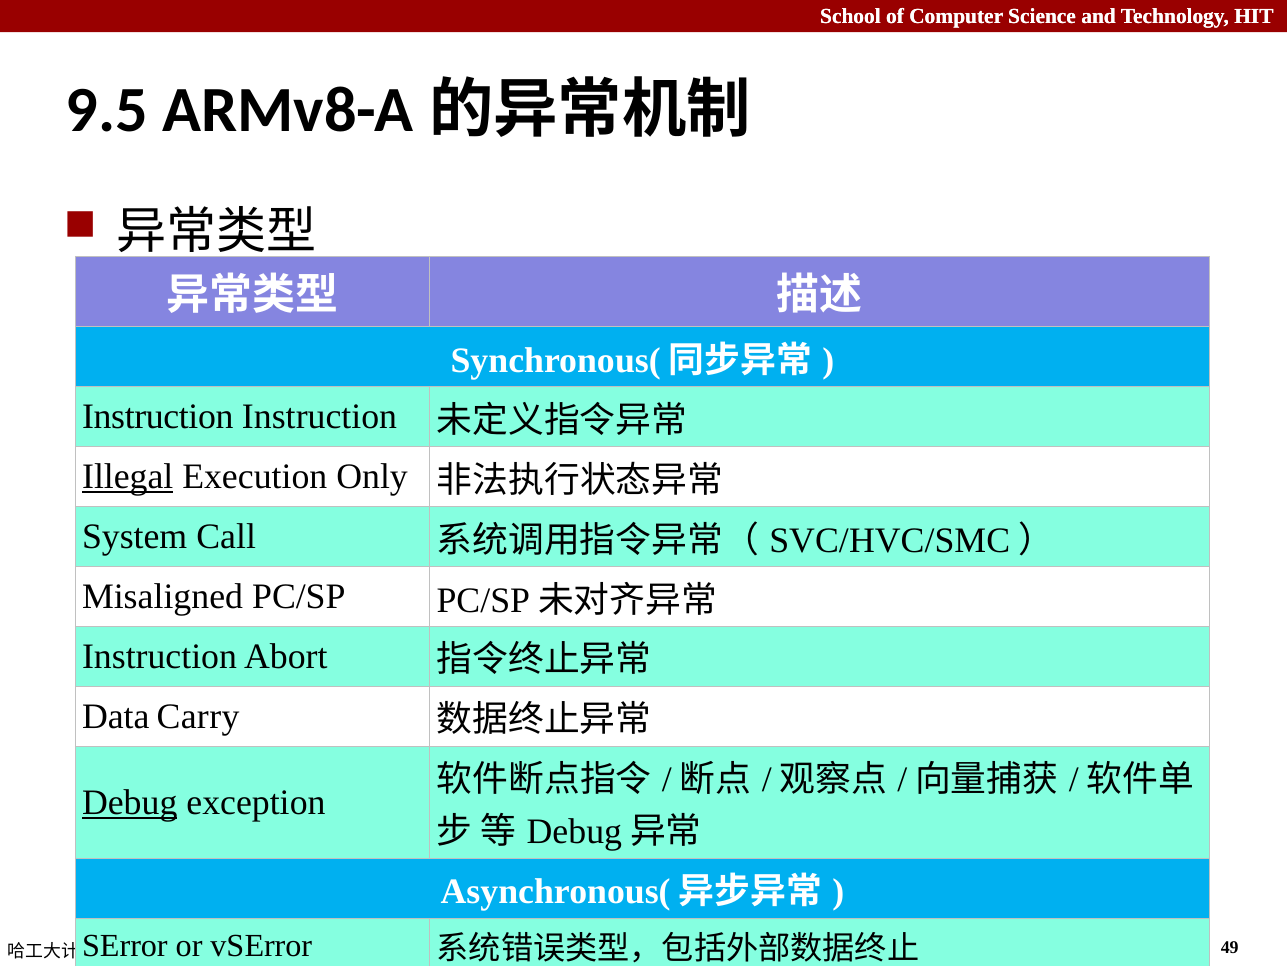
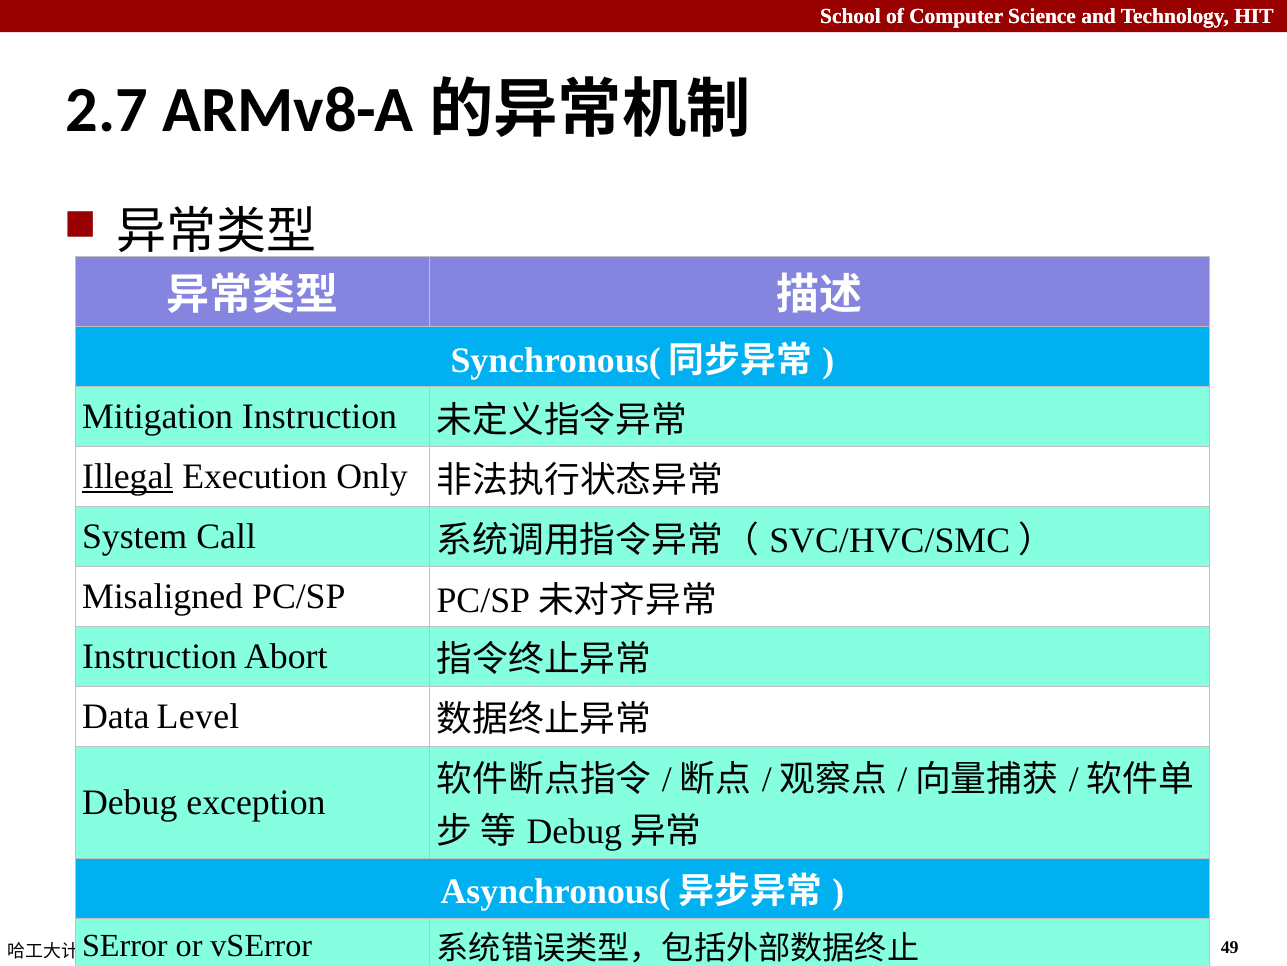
9.5: 9.5 -> 2.7 (107, 110)
Instruction: Instruction -> Mitigation (158, 416)
Carry: Carry -> Level (198, 716)
Debug underline: present -> none (130, 802)
